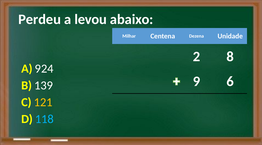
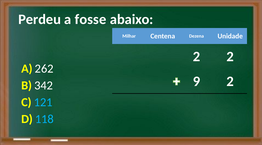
levou: levou -> fosse (91, 19)
2 8: 8 -> 2 (230, 57)
924: 924 -> 262 (44, 69)
9 6: 6 -> 2 (230, 82)
139: 139 -> 342 (44, 86)
121 colour: yellow -> light blue (43, 103)
